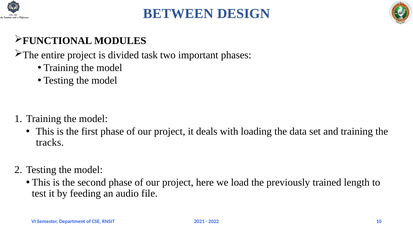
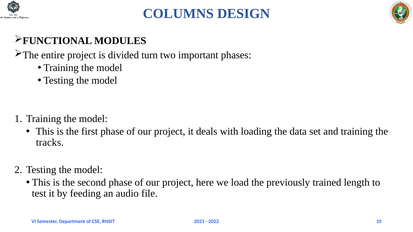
BETWEEN: BETWEEN -> COLUMNS (178, 14)
task: task -> turn (150, 55)
